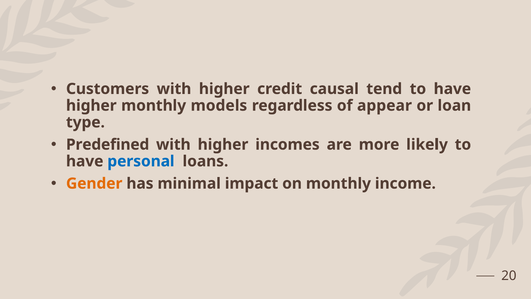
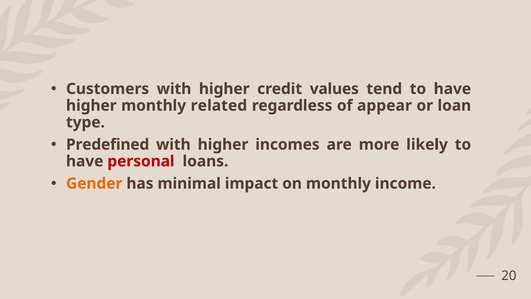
causal: causal -> values (334, 89)
models: models -> related (219, 105)
personal colour: blue -> red (141, 161)
